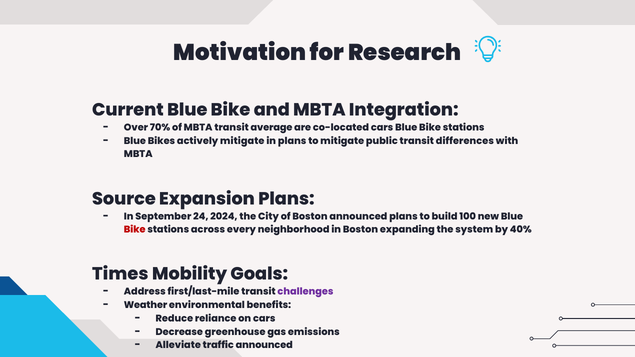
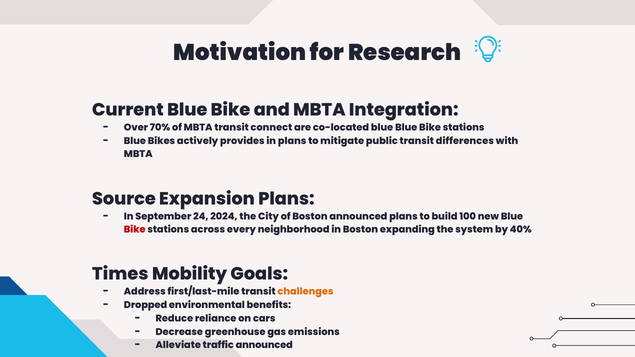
average: average -> connect (271, 128)
co-located cars: cars -> blue (382, 128)
actively mitigate: mitigate -> provides (242, 141)
challenges colour: purple -> orange (305, 292)
Weather: Weather -> Dropped (145, 305)
